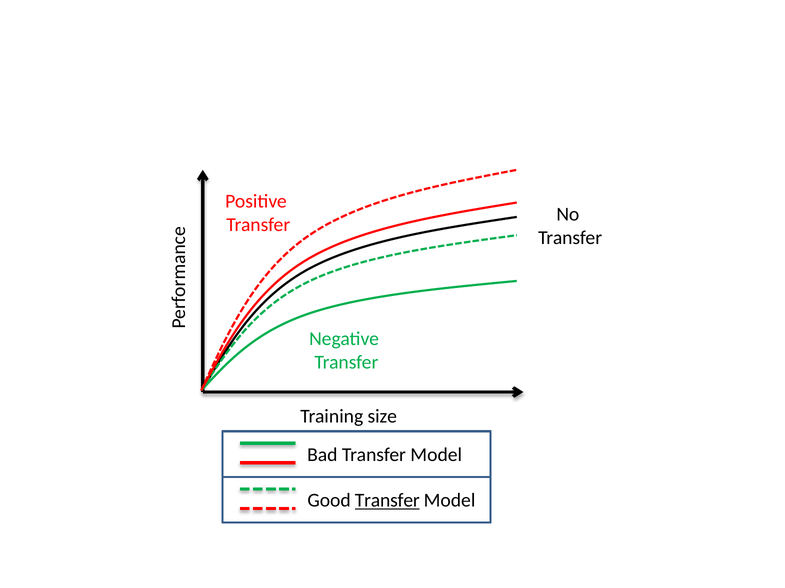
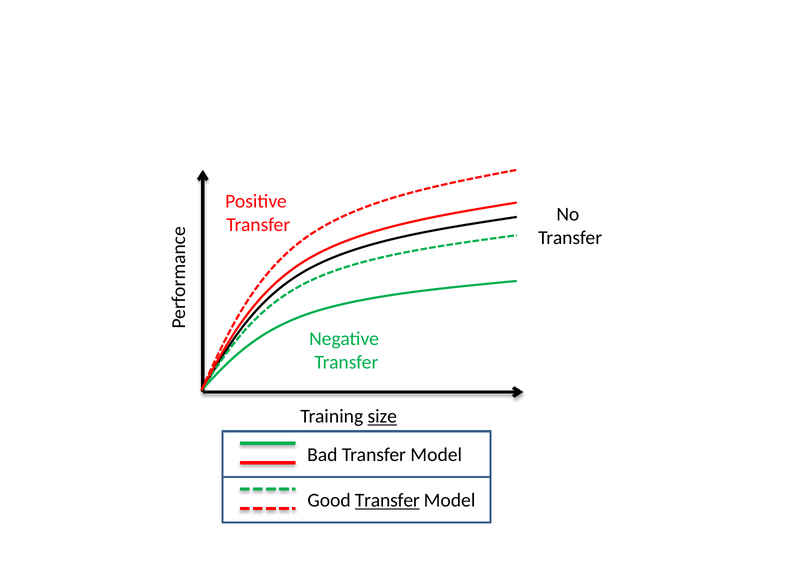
size underline: none -> present (382, 417)
